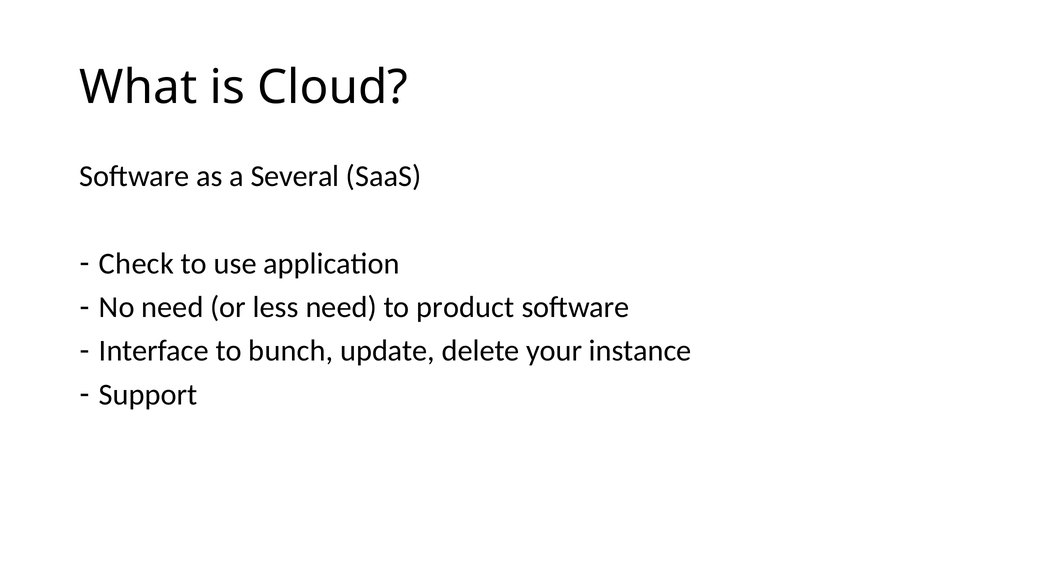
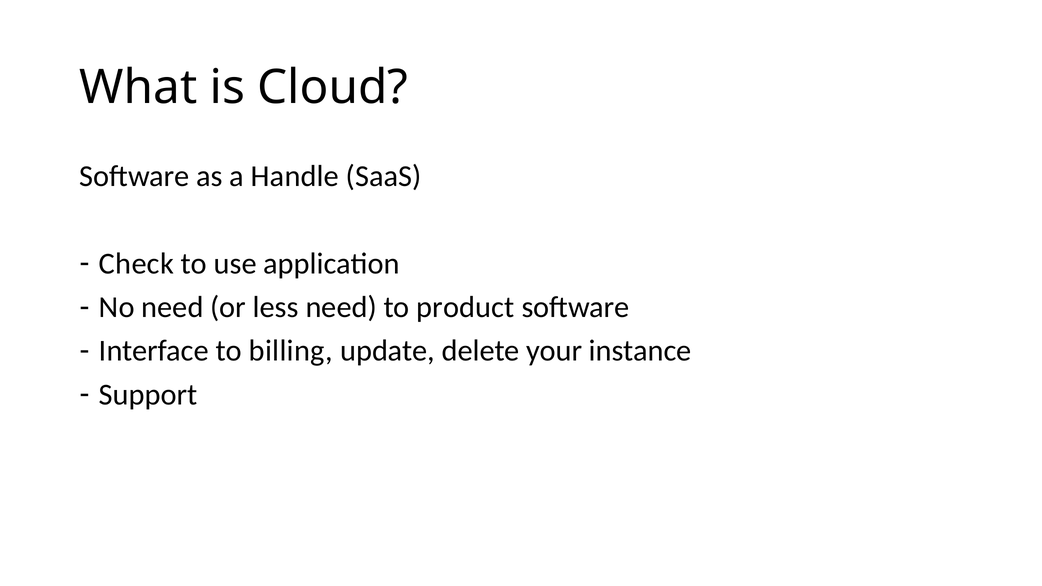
Several: Several -> Handle (295, 176)
bunch: bunch -> billing (291, 351)
